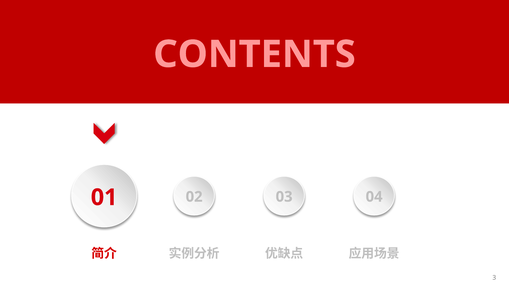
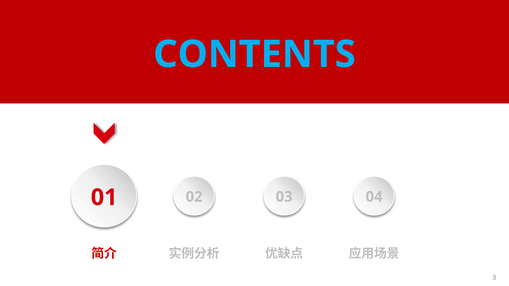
CONTENTS colour: pink -> light blue (255, 54)
